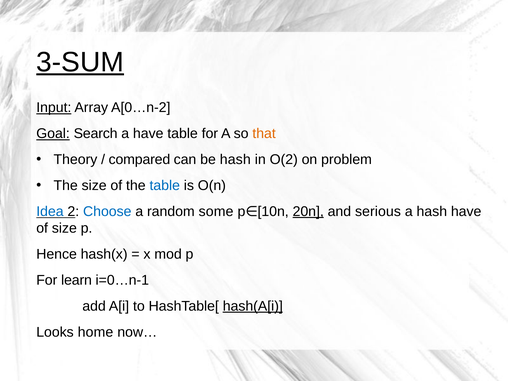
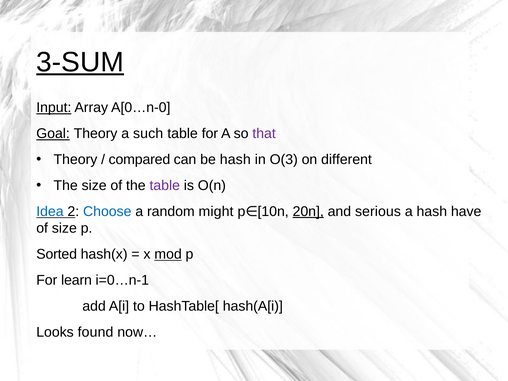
A[0…n-2: A[0…n-2 -> A[0…n-0 (141, 108)
Goal Search: Search -> Theory (96, 134)
a have: have -> such (148, 134)
that colour: orange -> purple (264, 134)
O(2: O(2 -> O(3 (284, 160)
problem: problem -> different (347, 160)
table colour: blue -> purple (165, 185)
some: some -> might (216, 211)
Hence: Hence -> Sorted (57, 254)
mod underline: none -> present (168, 254)
hash(A[i underline: present -> none (253, 306)
home: home -> found (96, 332)
